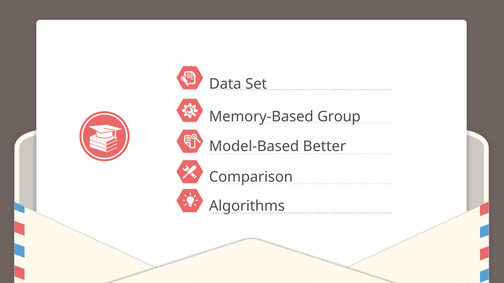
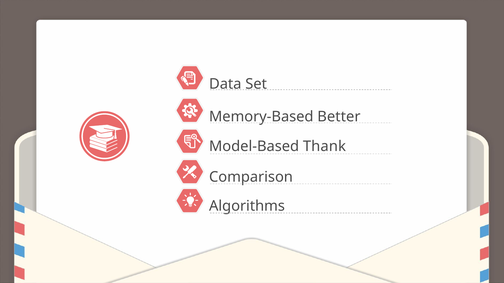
Group: Group -> Better (339, 117)
Better: Better -> Thank (324, 147)
